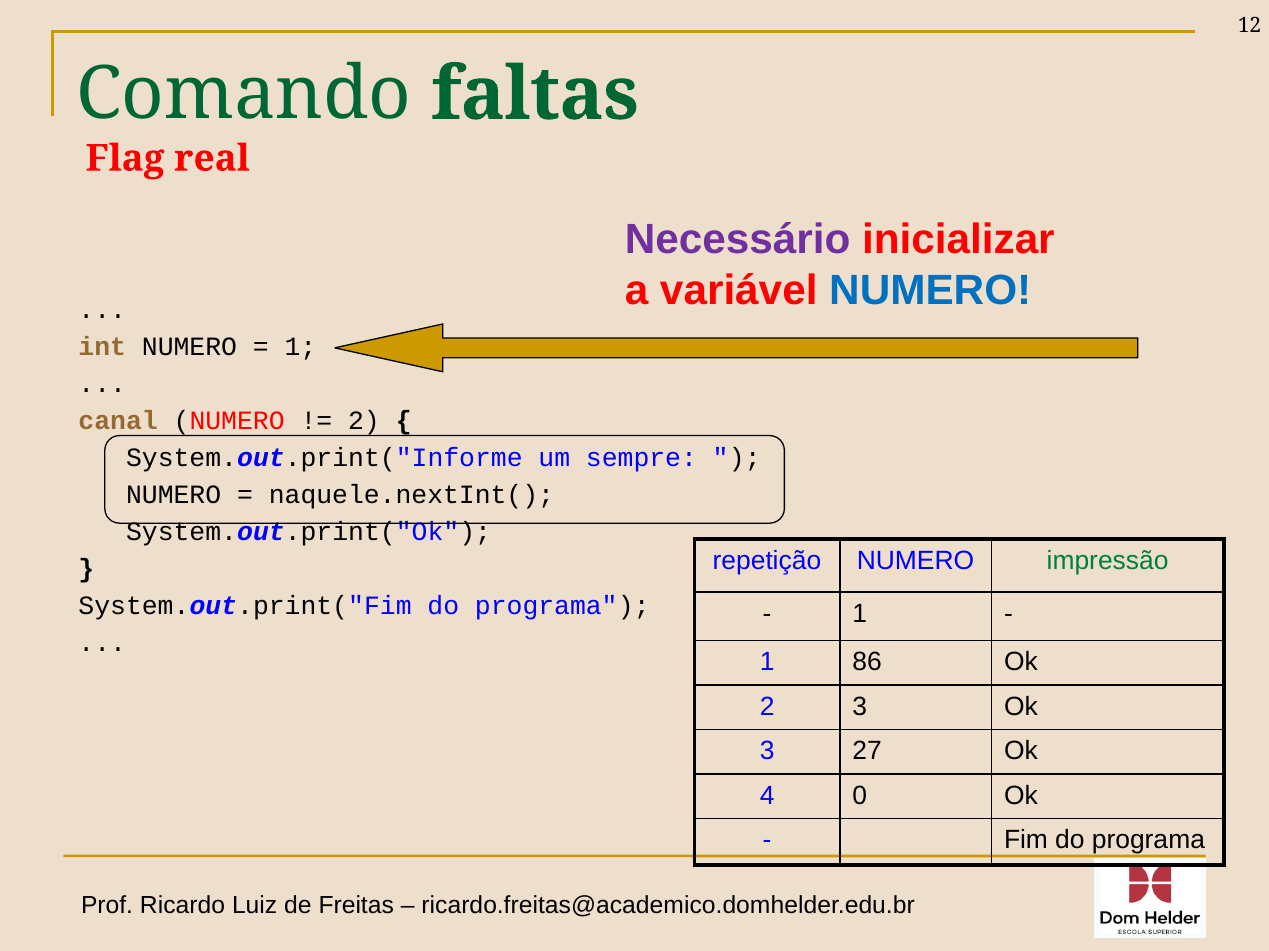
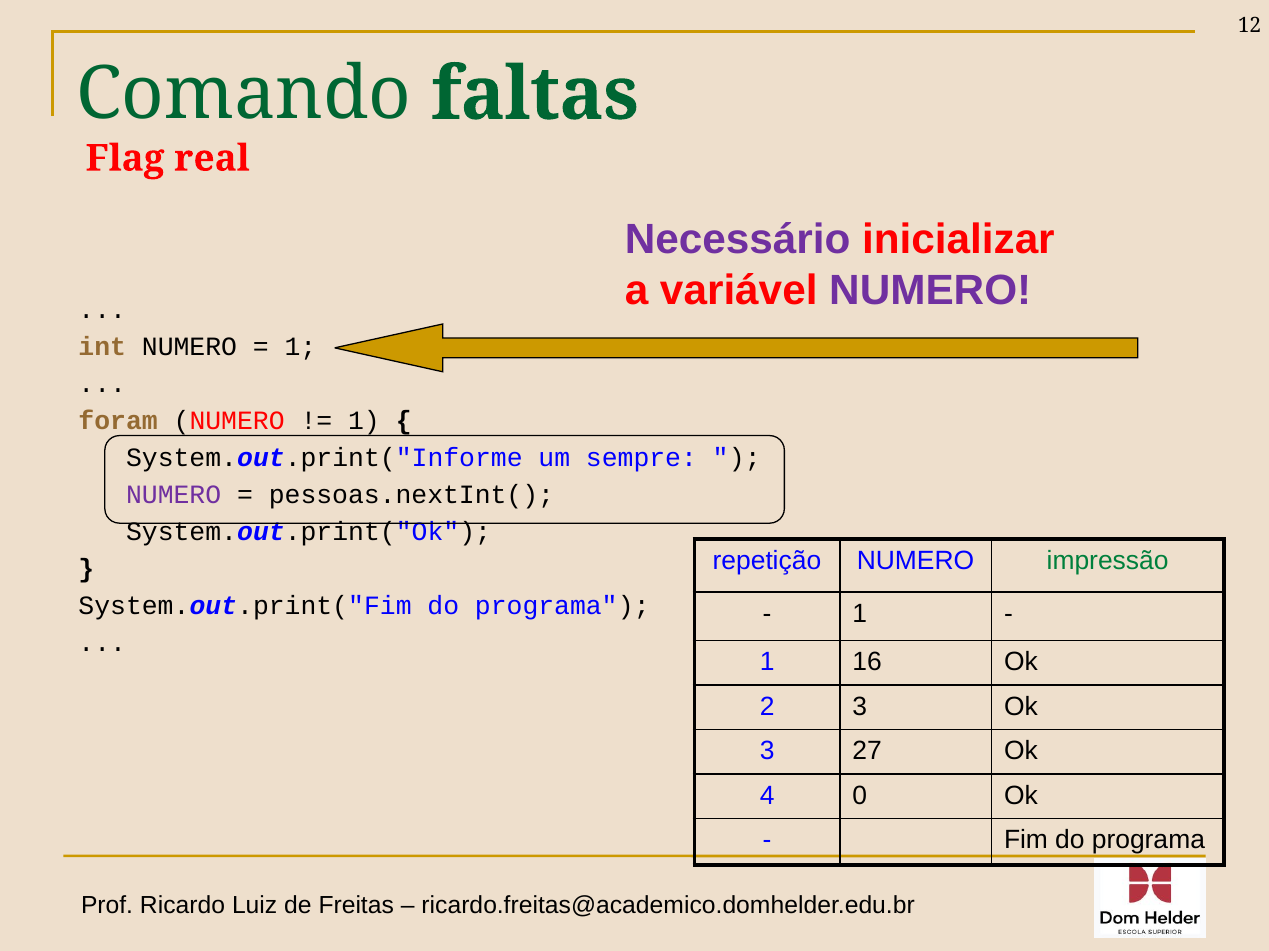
NUMERO colour: blue -> purple (930, 291)
canal: canal -> foram (118, 421)
2: 2 -> 1 (364, 421)
NUMERO colour: black -> purple (174, 495)
naquele.nextInt(: naquele.nextInt( -> pessoas.nextInt( (411, 495)
86: 86 -> 16 (867, 663)
